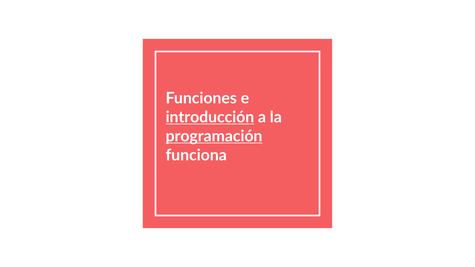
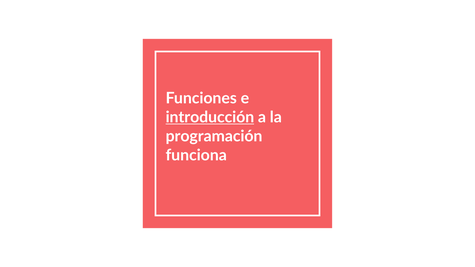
programación underline: present -> none (214, 136)
